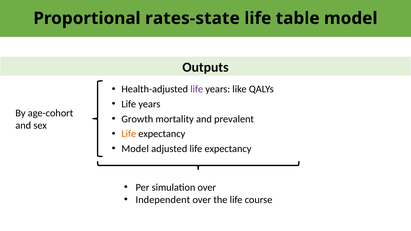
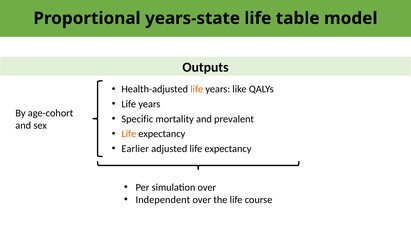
rates-state: rates-state -> years-state (193, 18)
life colour: purple -> orange (197, 89)
Growth: Growth -> Specific (137, 119)
Model: Model -> Earlier (135, 149)
